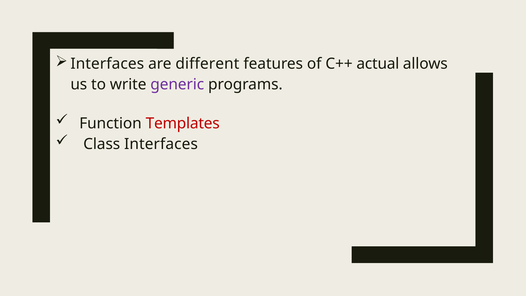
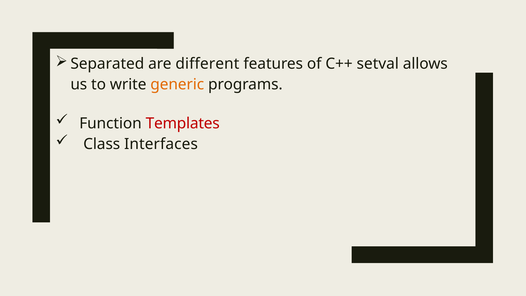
Interfaces: Interfaces -> Separated (107, 64)
actual: actual -> setval (378, 64)
generic colour: purple -> orange (177, 84)
